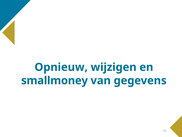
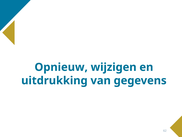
smallmoney: smallmoney -> uitdrukking (54, 80)
